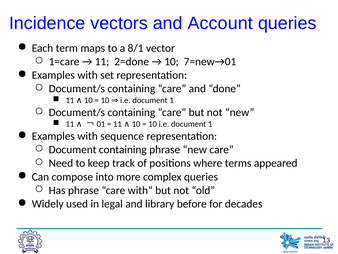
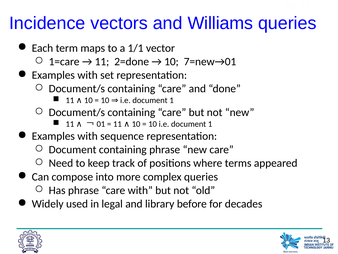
Account: Account -> Williams (220, 23)
8/1: 8/1 -> 1/1 (136, 48)
